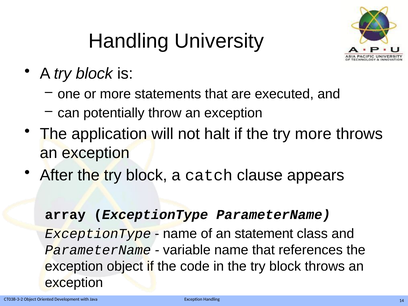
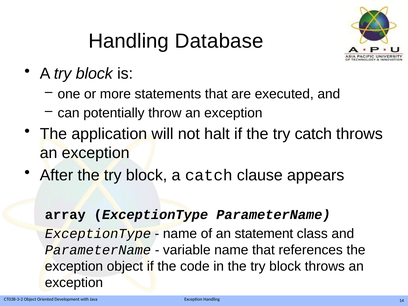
University: University -> Database (219, 41)
try more: more -> catch (313, 134)
